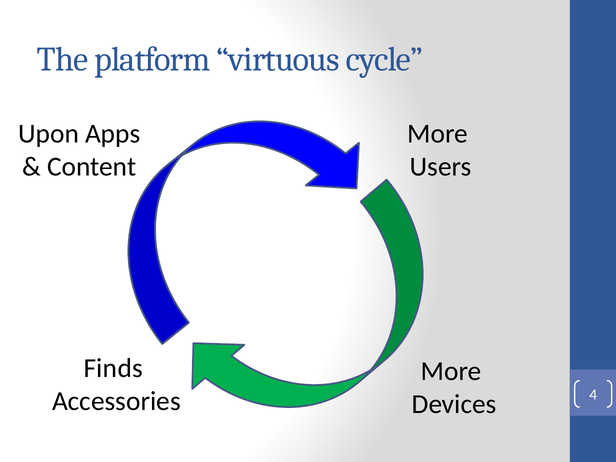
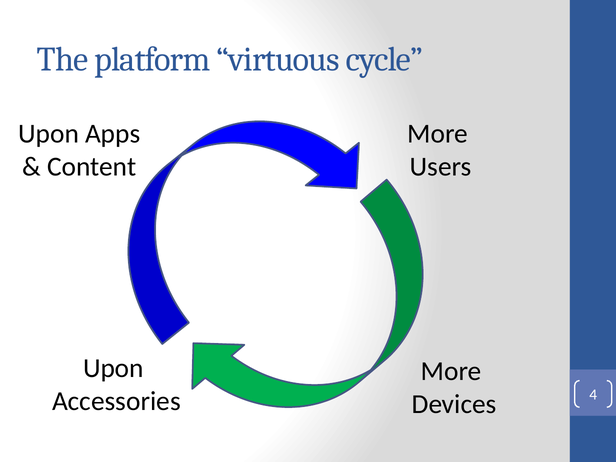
Finds: Finds -> Upon (113, 368)
